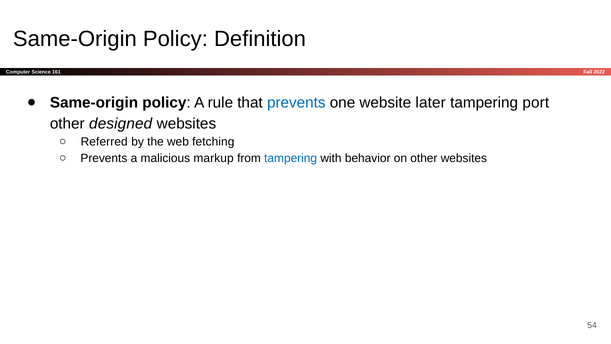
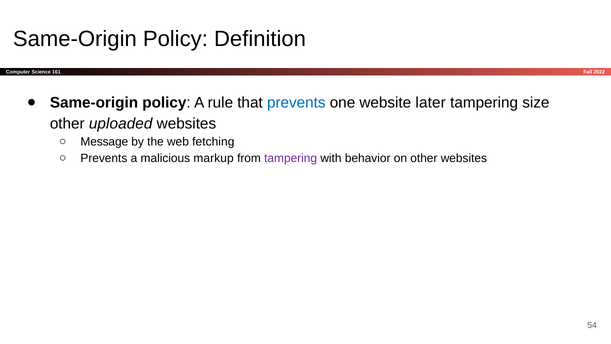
port: port -> size (536, 102)
designed: designed -> uploaded (121, 123)
Referred: Referred -> Message (104, 142)
tampering colour: blue -> purple (291, 158)
